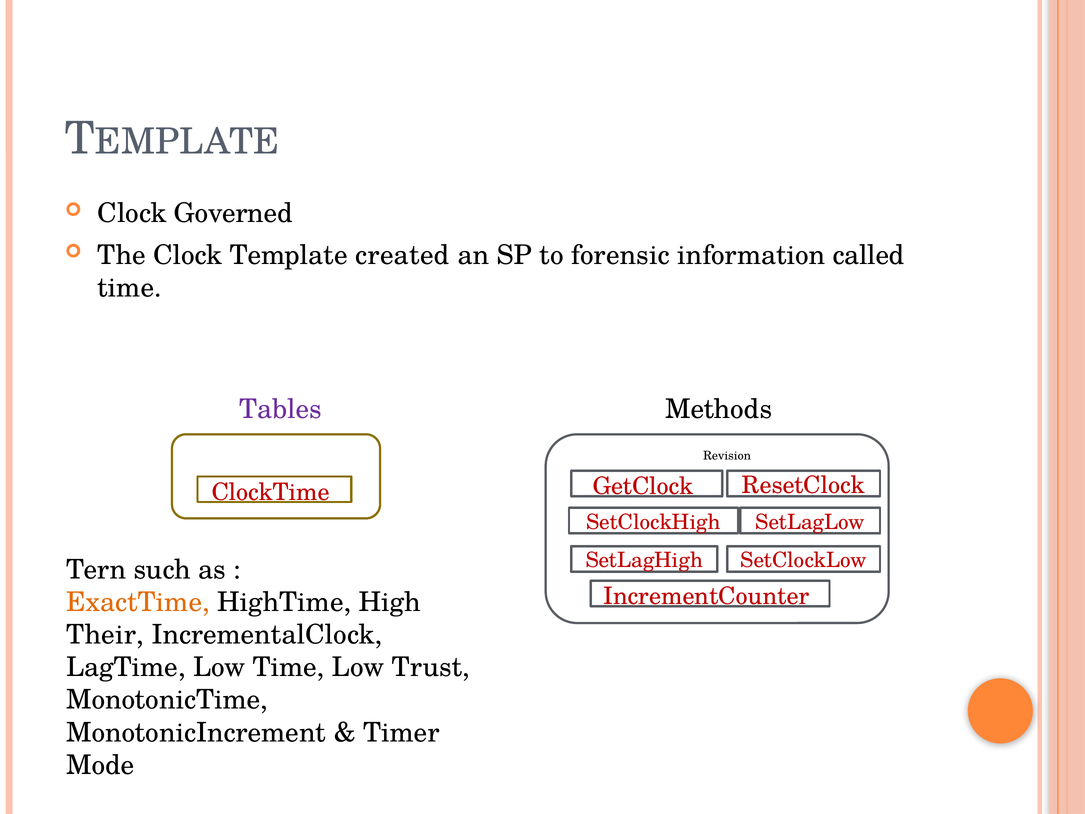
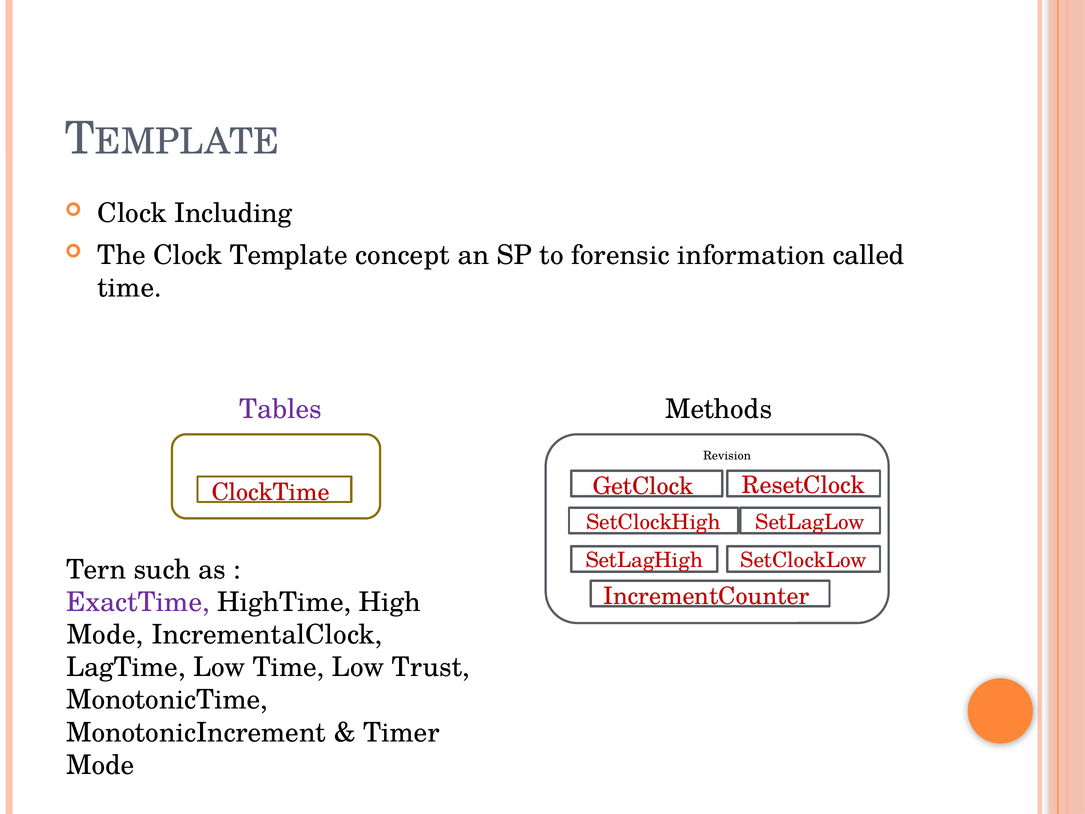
Governed: Governed -> Including (233, 213)
created: created -> concept (403, 255)
ExactTime colour: orange -> purple (138, 602)
Their: Their -> Mode (105, 635)
